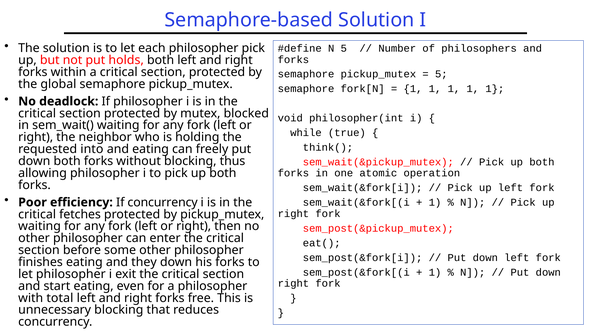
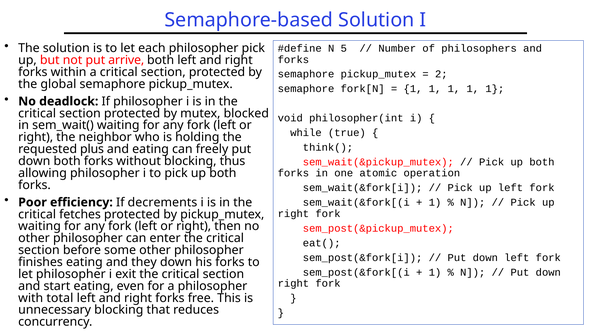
holds: holds -> arrive (126, 60)
5: 5 -> 2 (441, 74)
into: into -> plus (92, 149)
If concurrency: concurrency -> decrements (162, 203)
